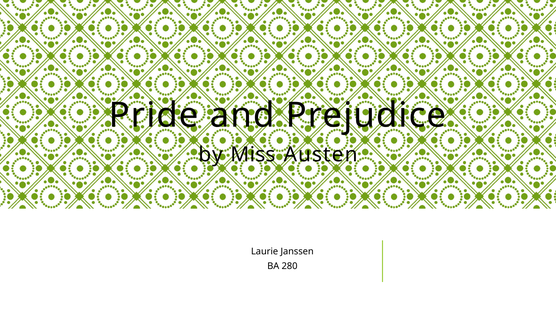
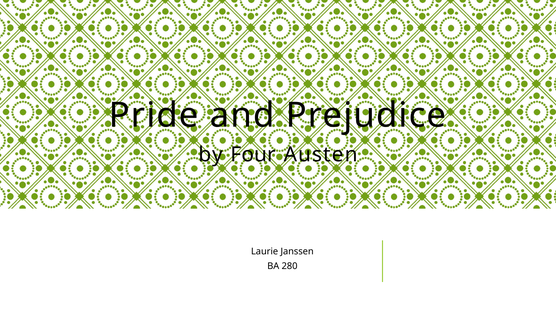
Miss: Miss -> Four (253, 155)
